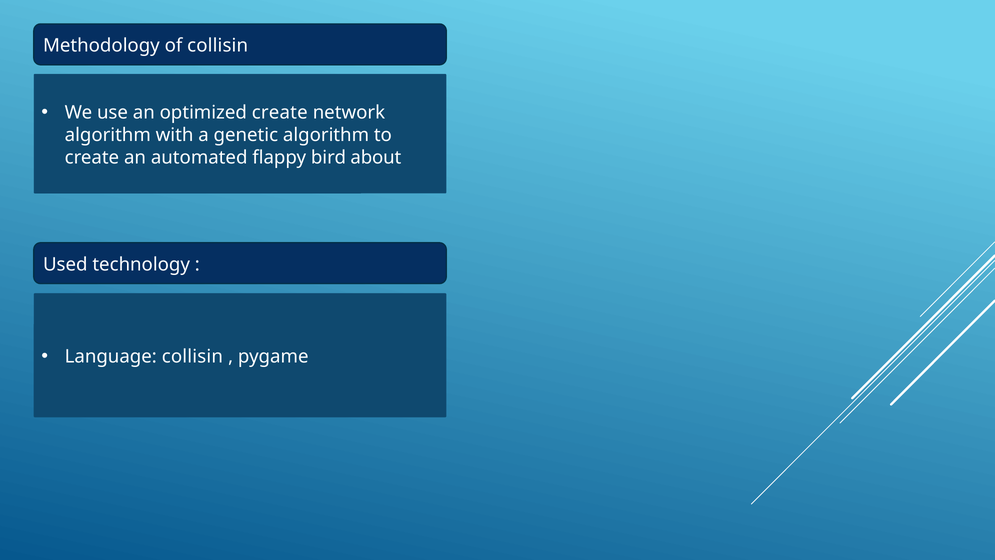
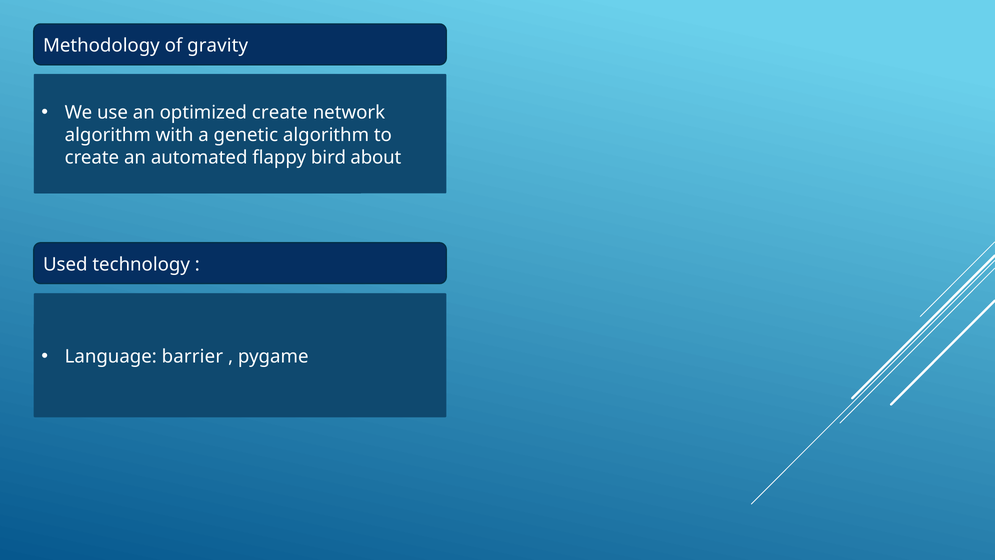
of collisin: collisin -> gravity (218, 46)
Language collisin: collisin -> barrier (192, 356)
